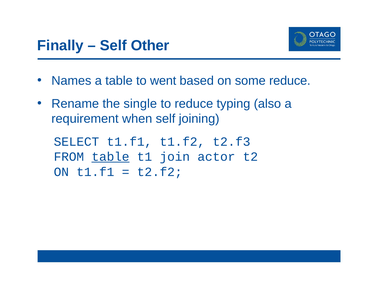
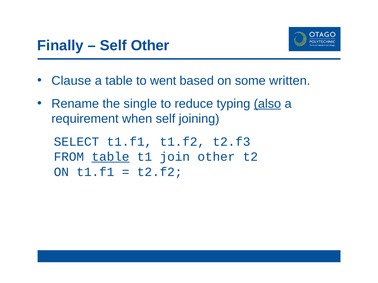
Names: Names -> Clause (71, 81)
some reduce: reduce -> written (290, 81)
also underline: none -> present (267, 104)
join actor: actor -> other (216, 157)
